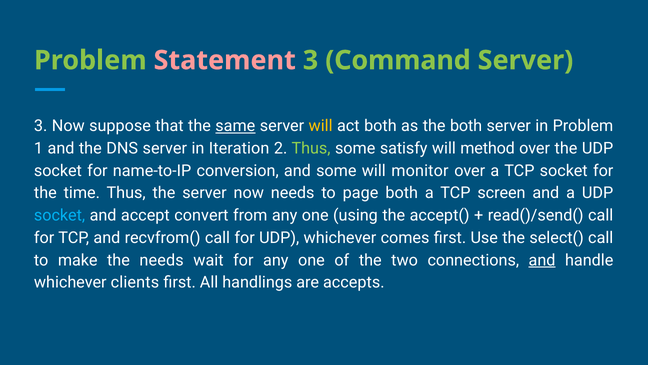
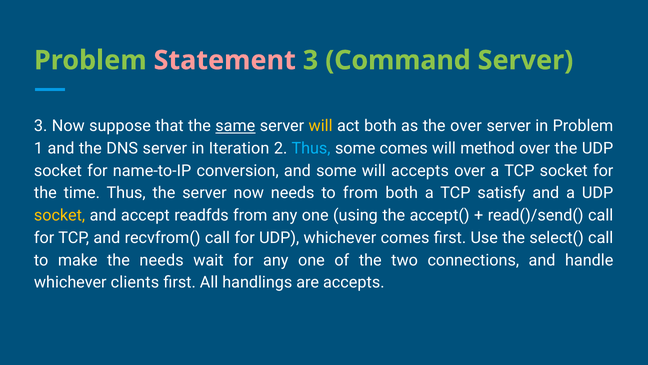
the both: both -> over (466, 126)
Thus colour: light green -> light blue (311, 148)
some satisfy: satisfy -> comes (404, 148)
will monitor: monitor -> accepts (420, 171)
to page: page -> from (361, 193)
screen: screen -> satisfy (501, 193)
socket colour: light blue -> yellow (60, 215)
convert: convert -> readfds (201, 215)
and underline: present -> none (542, 260)
